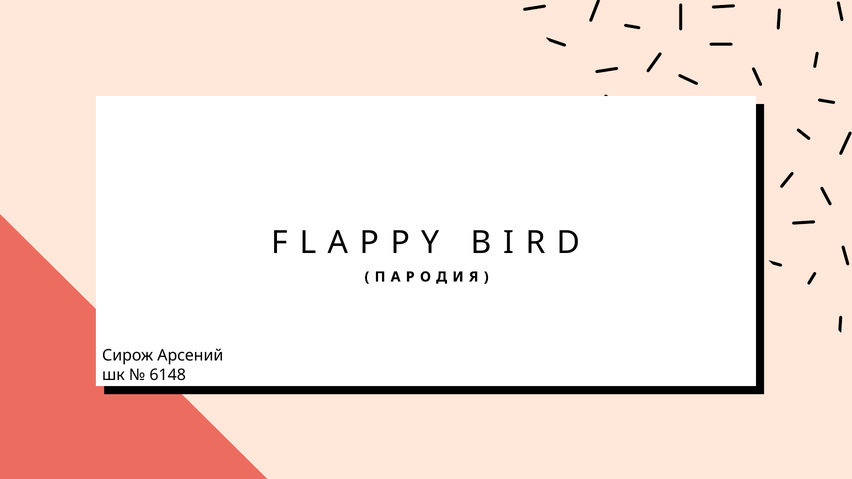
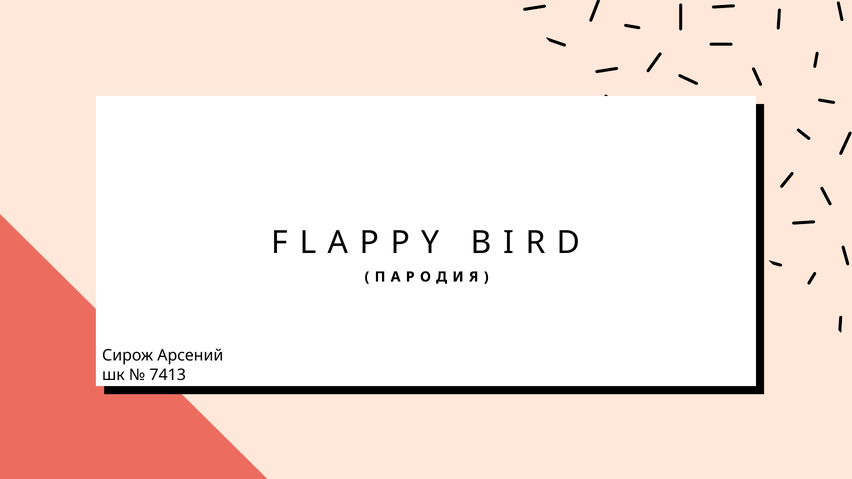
6148: 6148 -> 7413 (168, 375)
